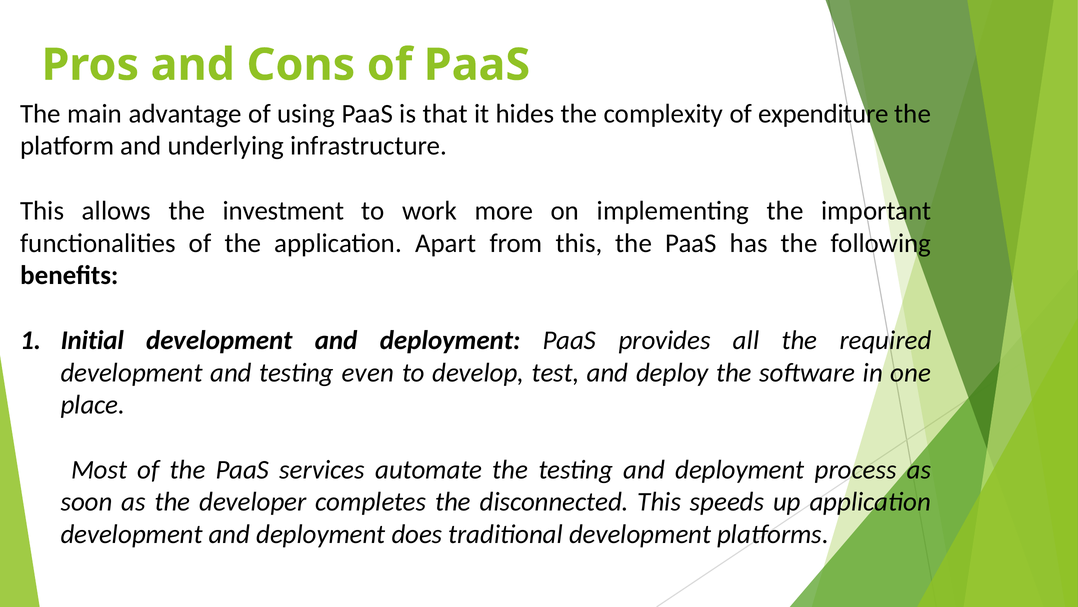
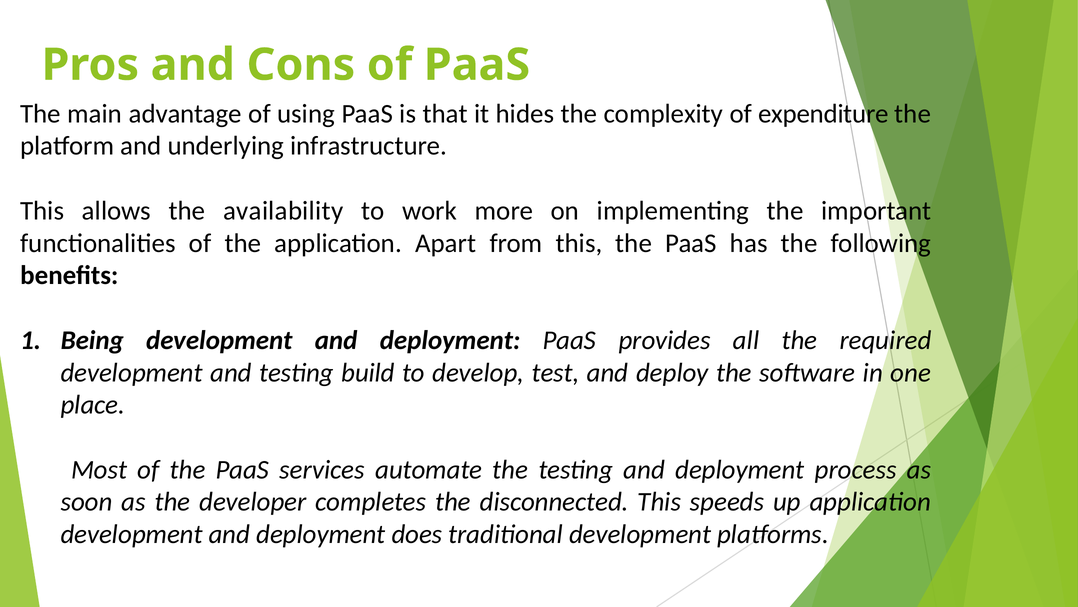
investment: investment -> availability (283, 211)
Initial: Initial -> Being (92, 340)
even: even -> build (368, 372)
